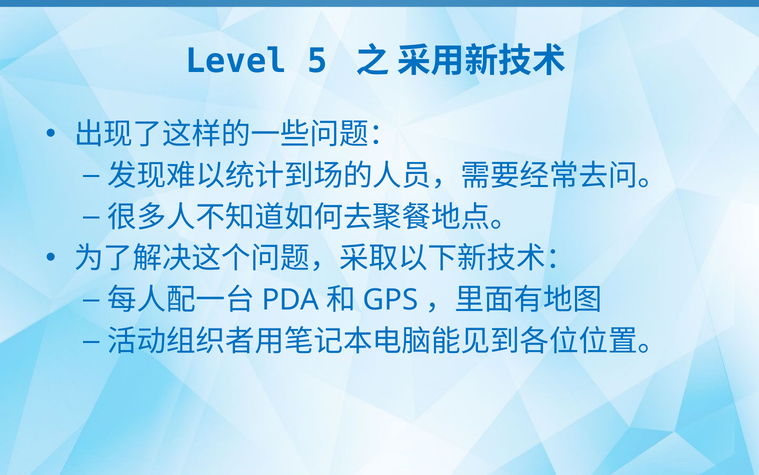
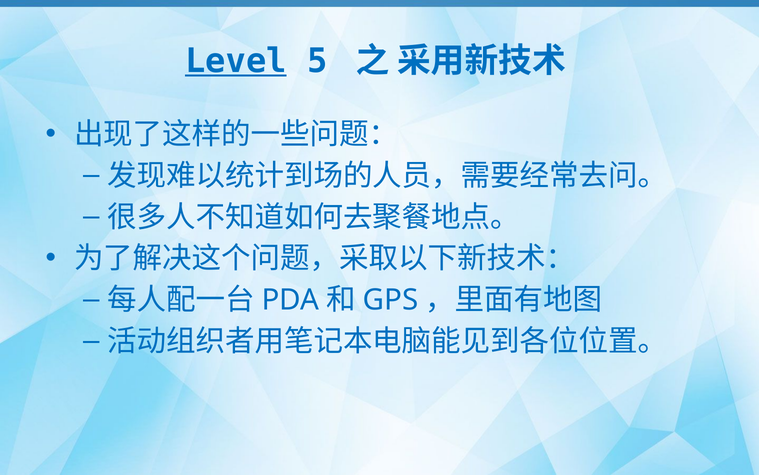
Level underline: none -> present (236, 61)
